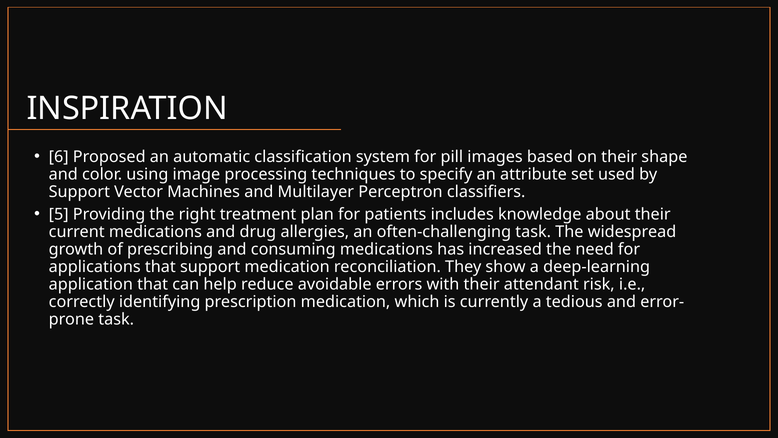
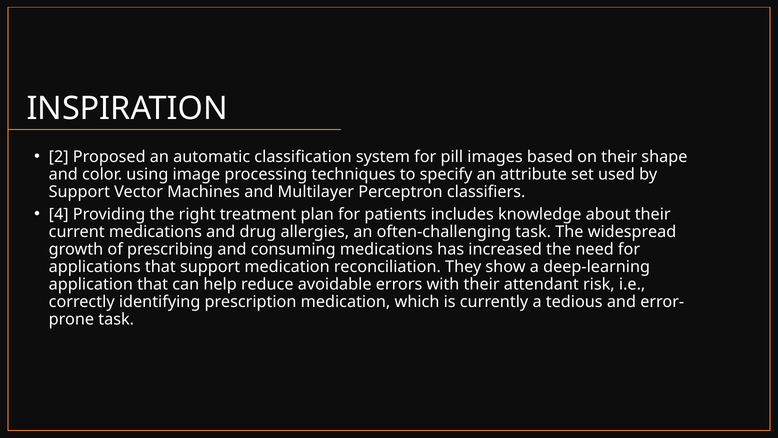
6: 6 -> 2 (59, 157)
5: 5 -> 4 (59, 214)
